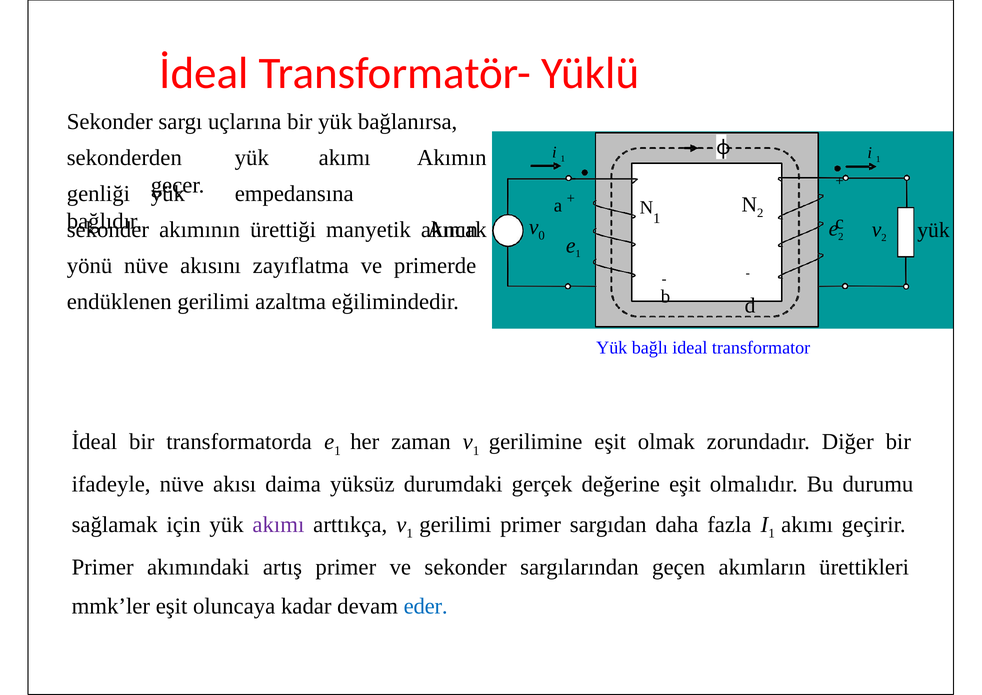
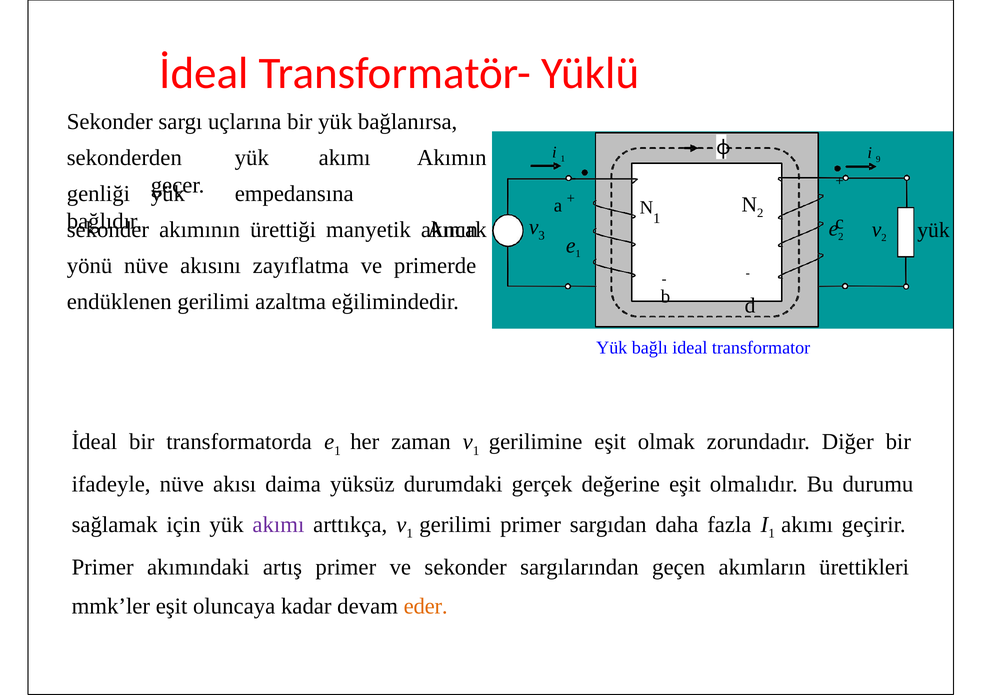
1: 1 -> 9 (878, 159)
0: 0 -> 3 (542, 235)
eder colour: blue -> orange (426, 606)
